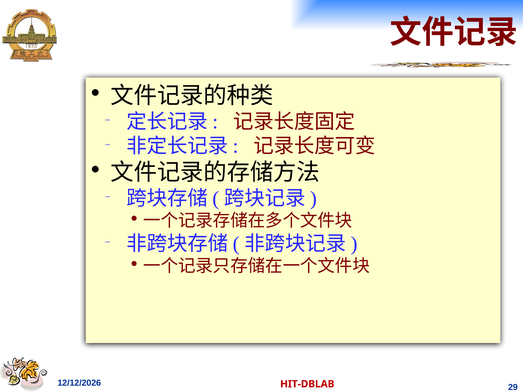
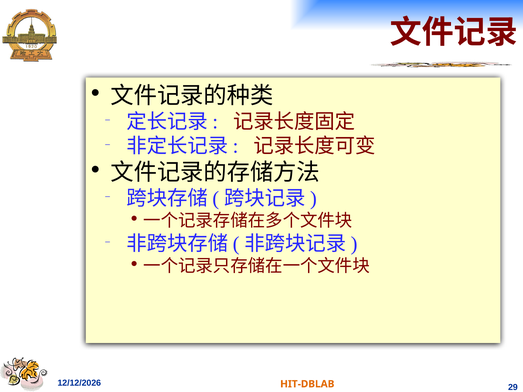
HIT-DBLAB colour: red -> orange (307, 384)
